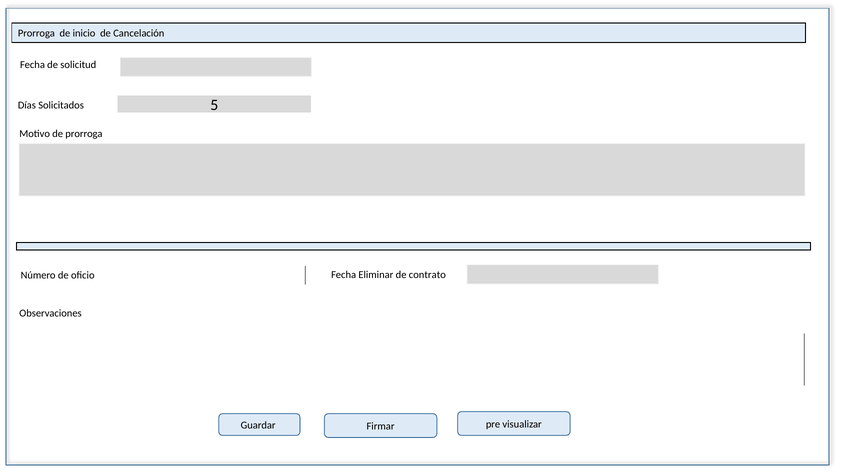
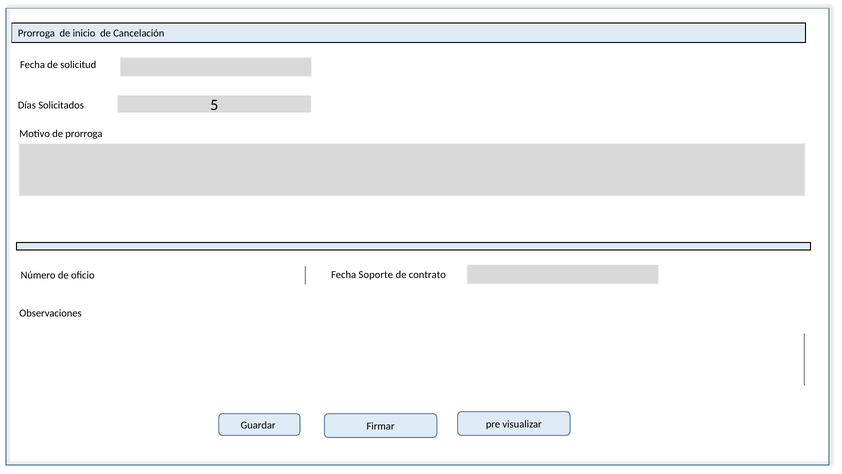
Eliminar: Eliminar -> Soporte (376, 274)
